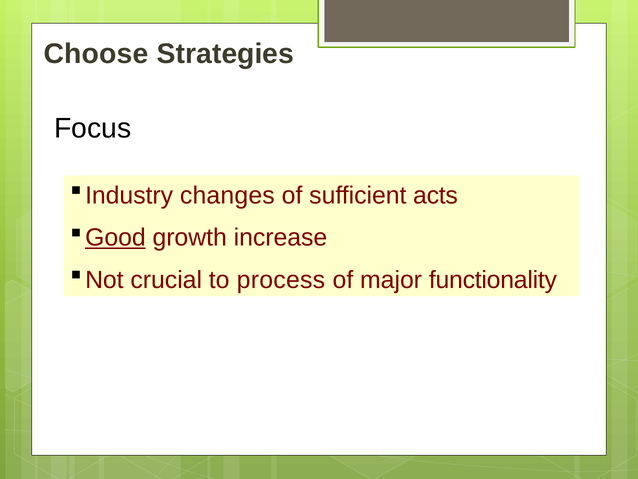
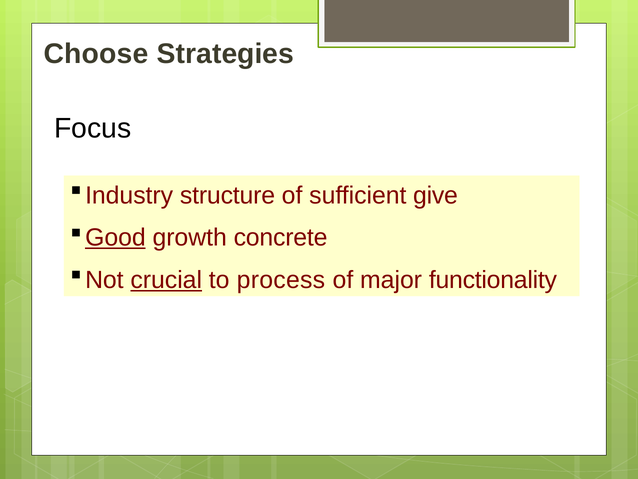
changes: changes -> structure (228, 195)
acts: acts -> give (435, 195)
increase: increase -> concrete (281, 237)
crucial underline: none -> present (166, 280)
